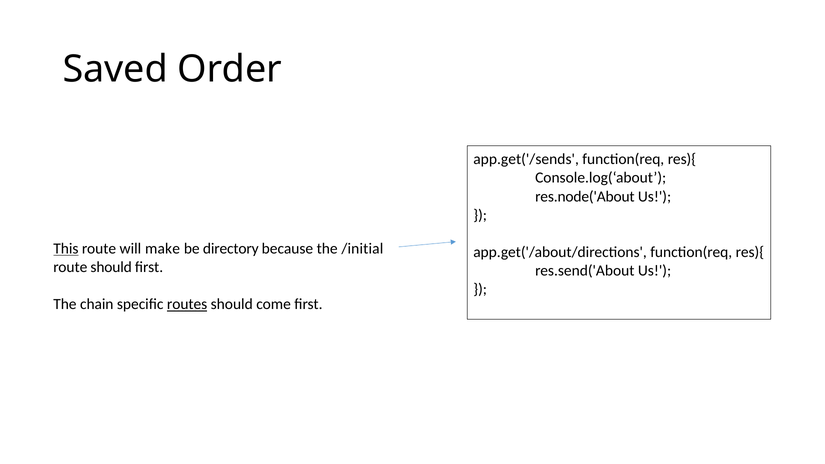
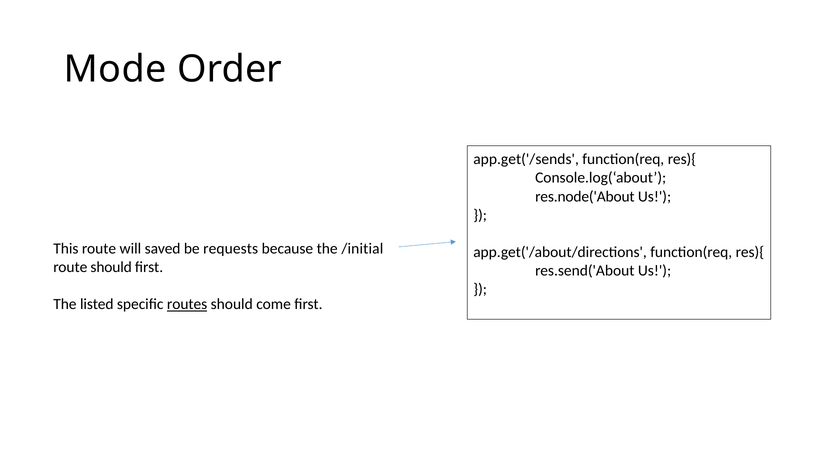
Saved: Saved -> Mode (115, 69)
This underline: present -> none (66, 249)
make: make -> saved (163, 249)
directory: directory -> requests (231, 249)
chain: chain -> listed (97, 304)
